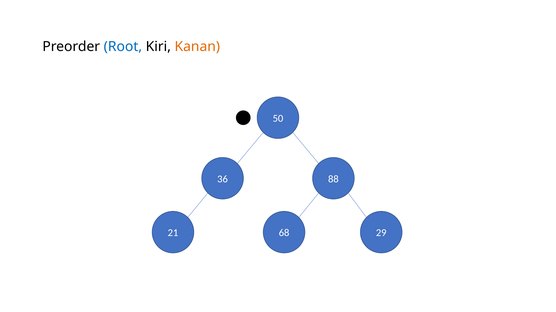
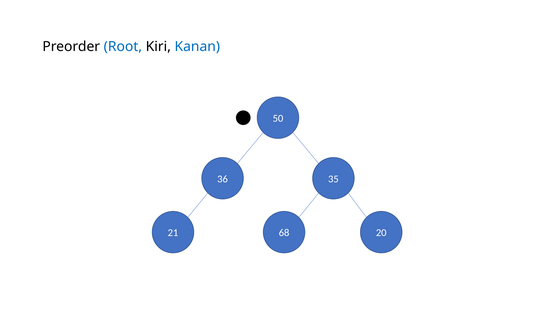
Kanan colour: orange -> blue (197, 47)
88: 88 -> 35 (333, 179)
29: 29 -> 20 (381, 233)
